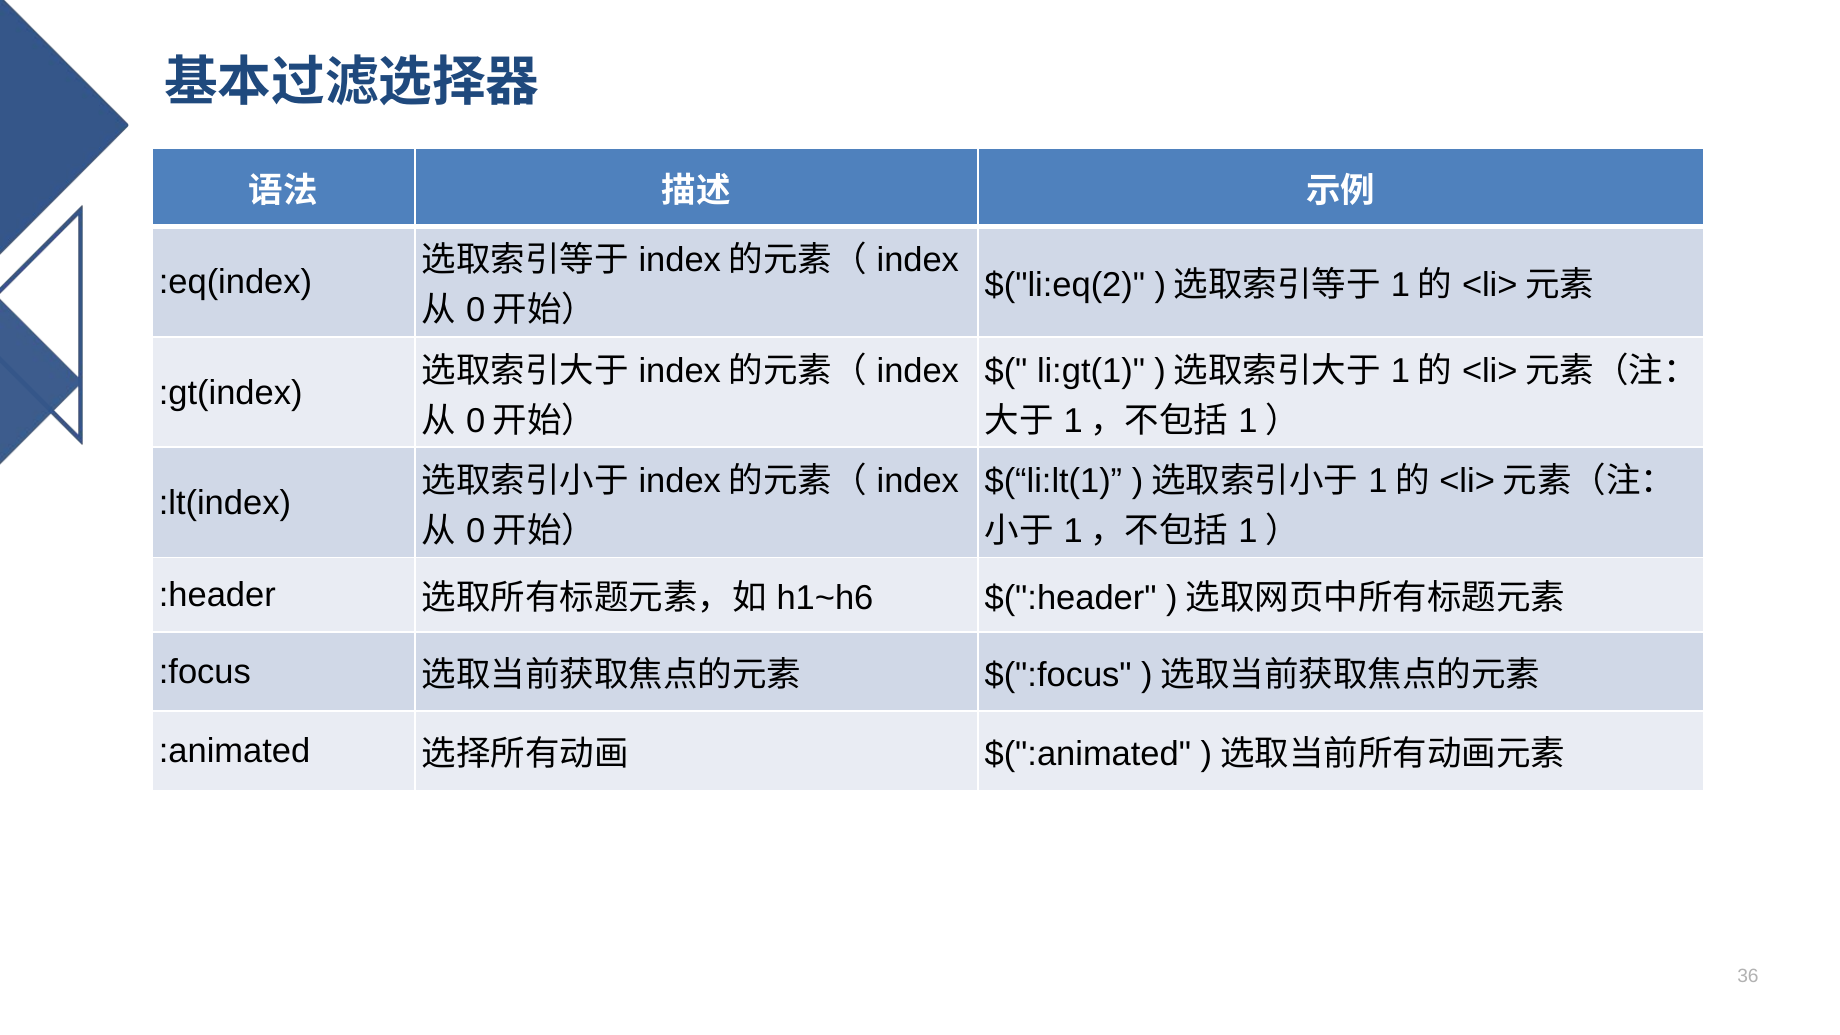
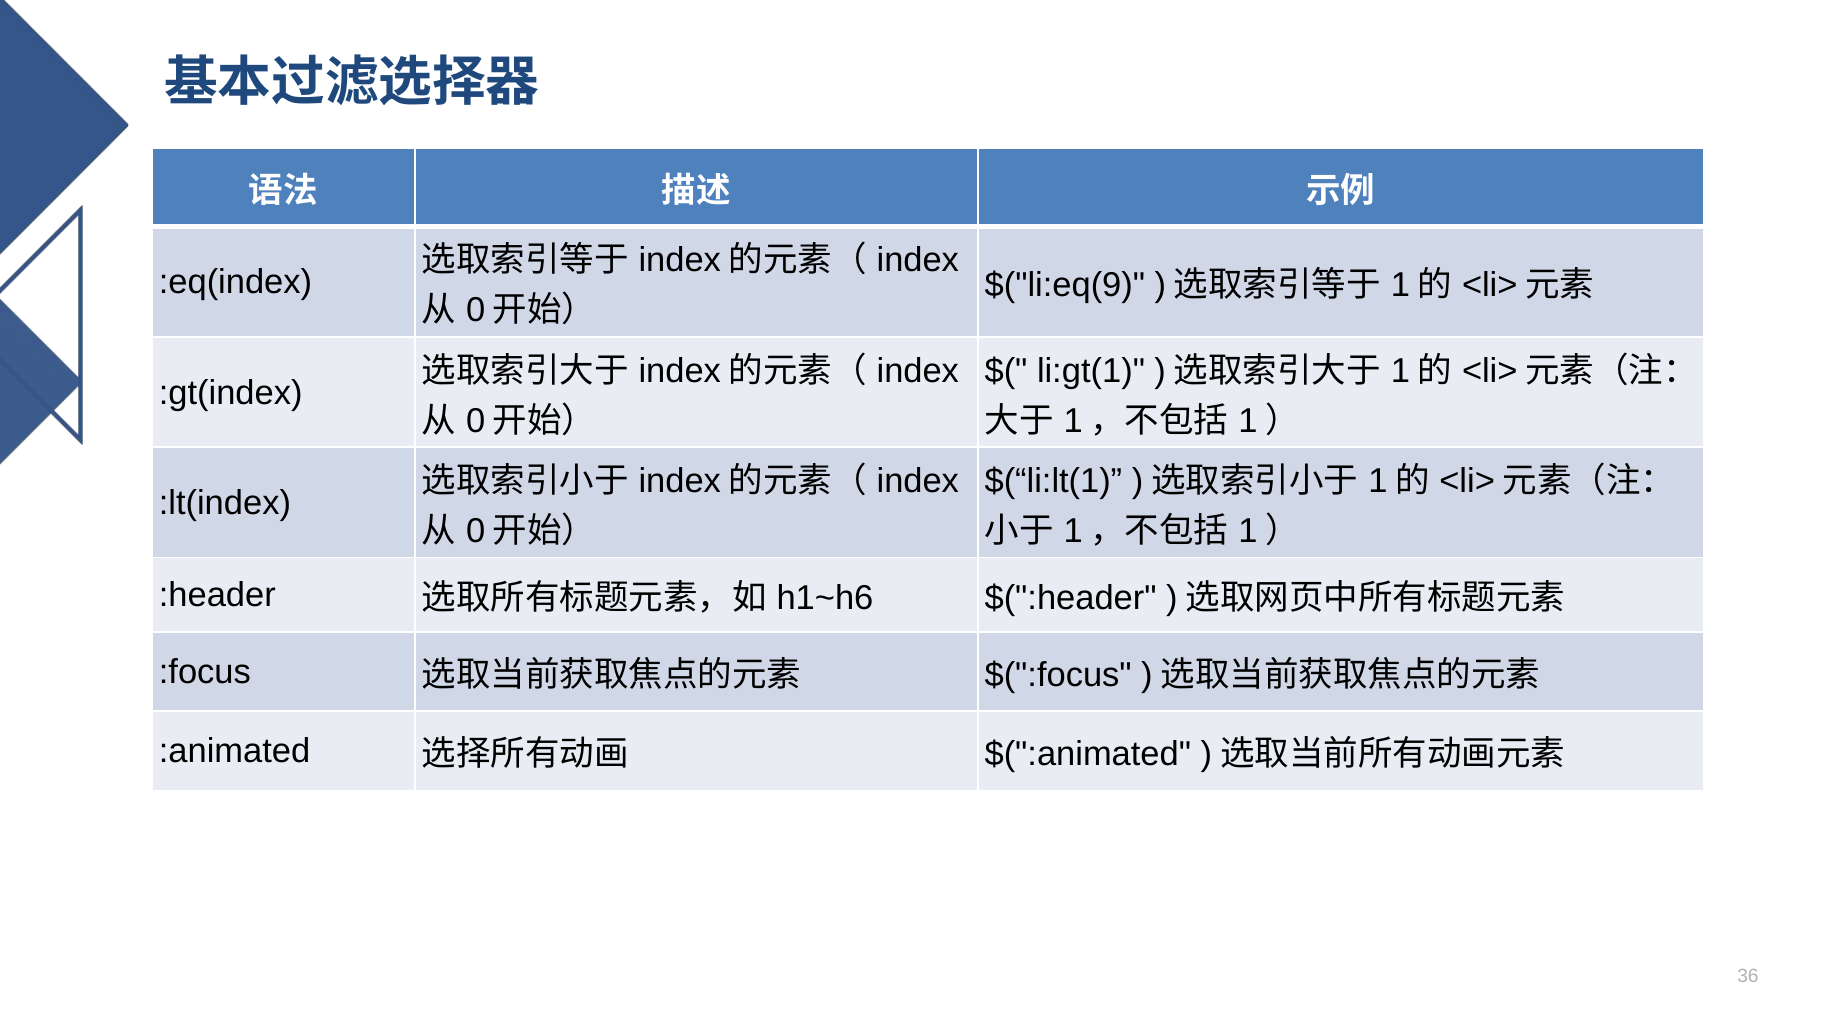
$("li:eq(2: $("li:eq(2 -> $("li:eq(9 (1065, 286)
